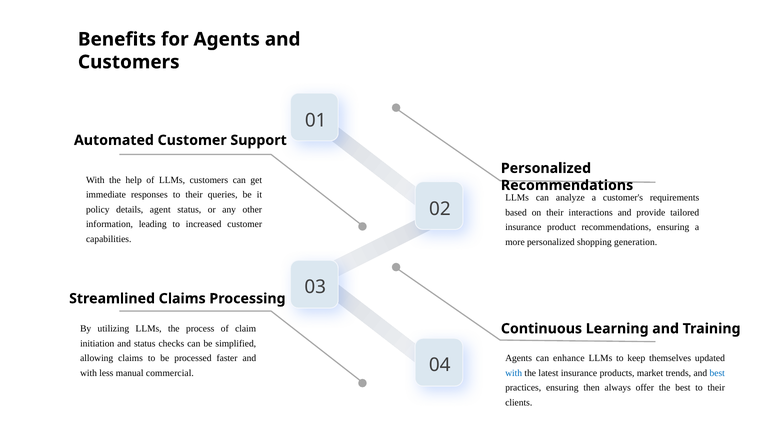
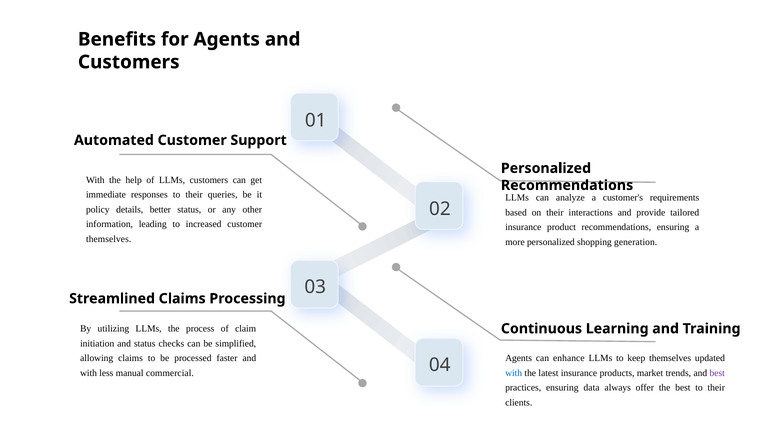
agent: agent -> better (160, 209)
capabilities: capabilities -> themselves (109, 239)
best colour: blue -> purple (717, 373)
then: then -> data (592, 388)
